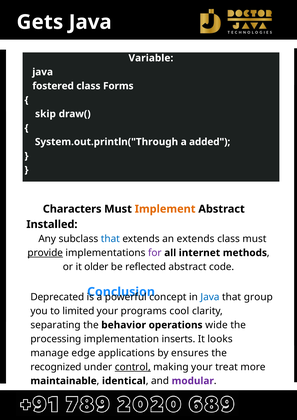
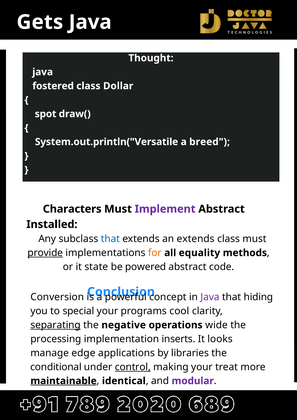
Variable: Variable -> Thought (151, 58)
Forms: Forms -> Dollar (118, 86)
skip: skip -> spot (46, 114)
System.out.println("Through: System.out.println("Through -> System.out.println("Versatile (107, 142)
added: added -> breed (210, 142)
Implement colour: orange -> purple (165, 209)
for colour: purple -> orange (155, 253)
internet: internet -> equality (199, 253)
older: older -> state (96, 267)
reflected: reflected -> powered (146, 267)
Deprecated: Deprecated -> Conversion (57, 297)
Java colour: blue -> purple (210, 297)
group: group -> hiding (258, 297)
limited: limited -> special (78, 311)
separating underline: none -> present (56, 325)
behavior: behavior -> negative (124, 325)
ensures: ensures -> libraries (190, 353)
recognized: recognized -> conditional (56, 367)
maintainable underline: none -> present (64, 381)
